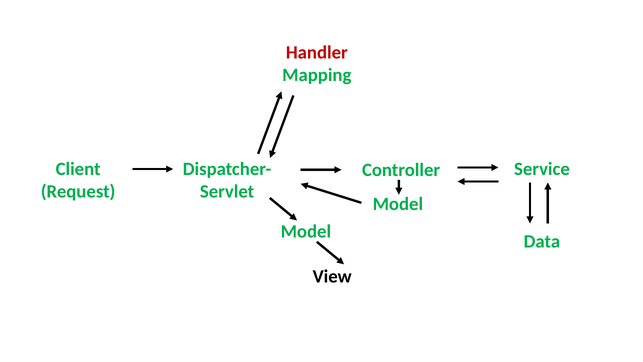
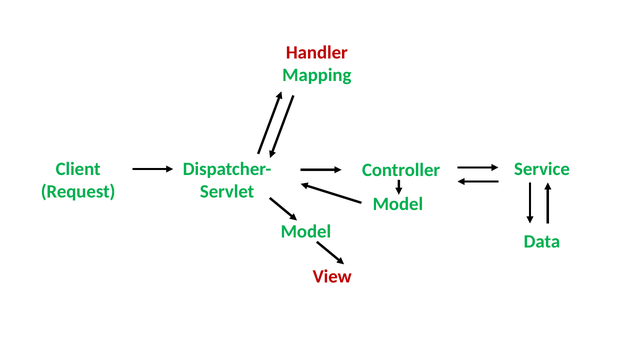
View colour: black -> red (332, 277)
